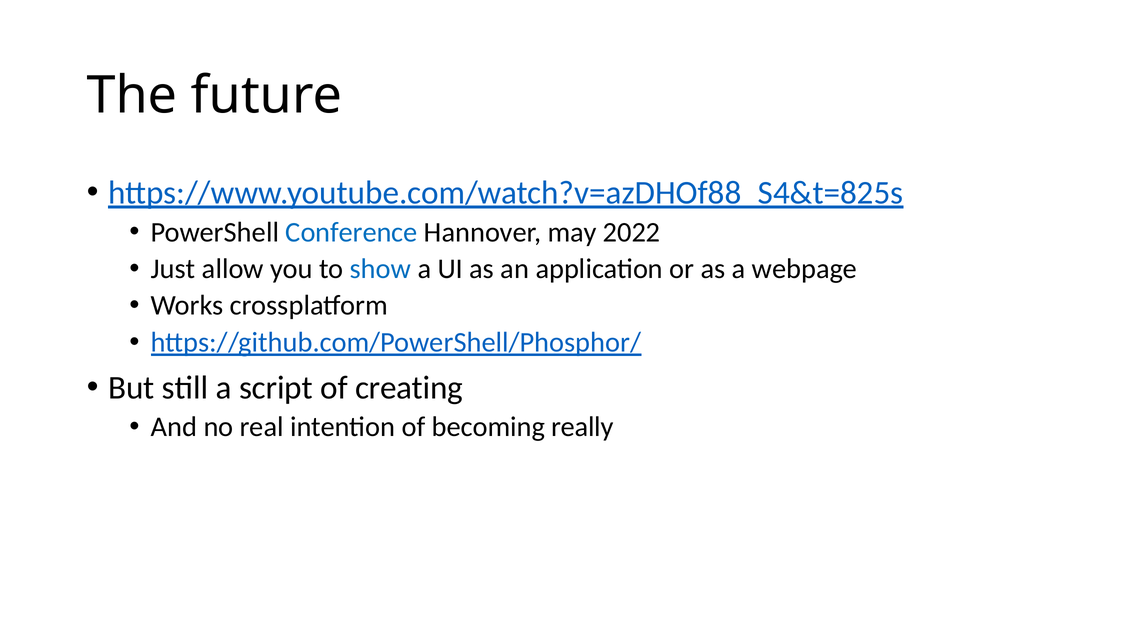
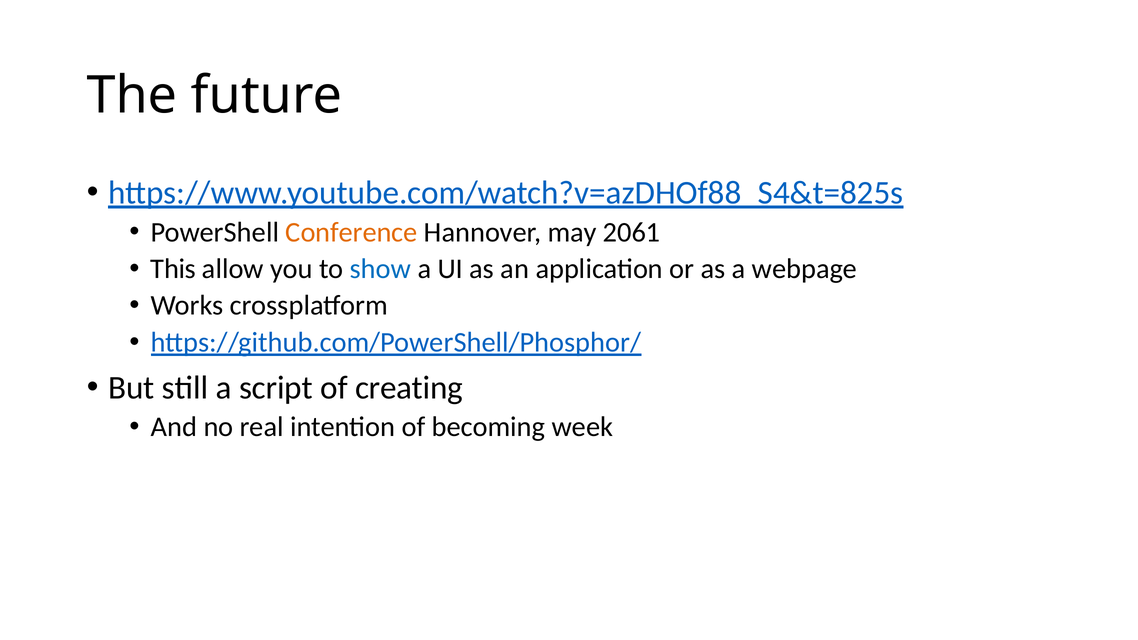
Conference colour: blue -> orange (351, 232)
2022: 2022 -> 2061 (632, 232)
Just: Just -> This (173, 269)
really: really -> week (582, 427)
